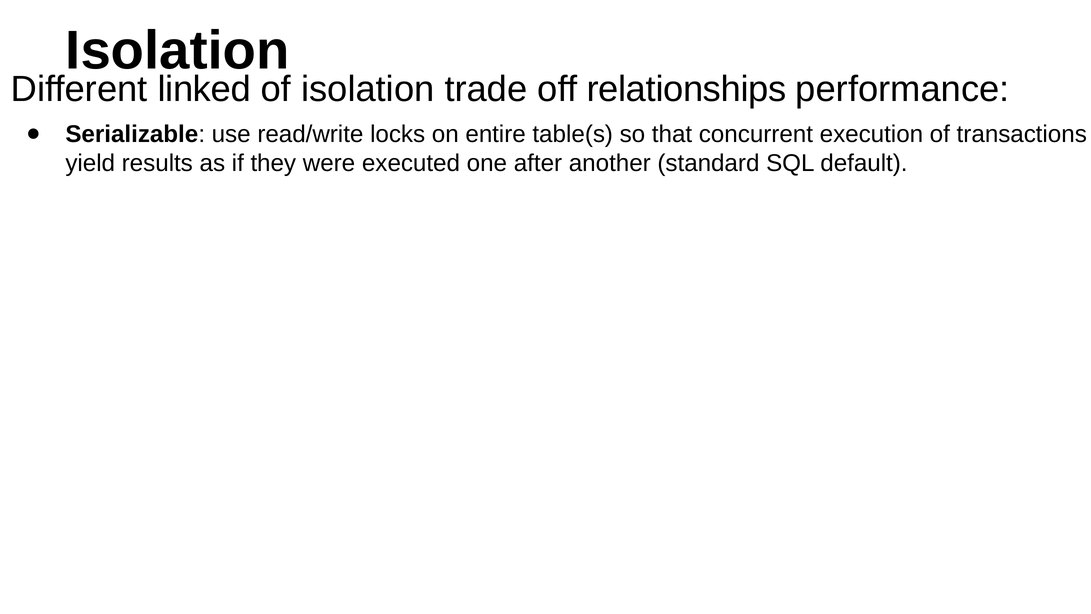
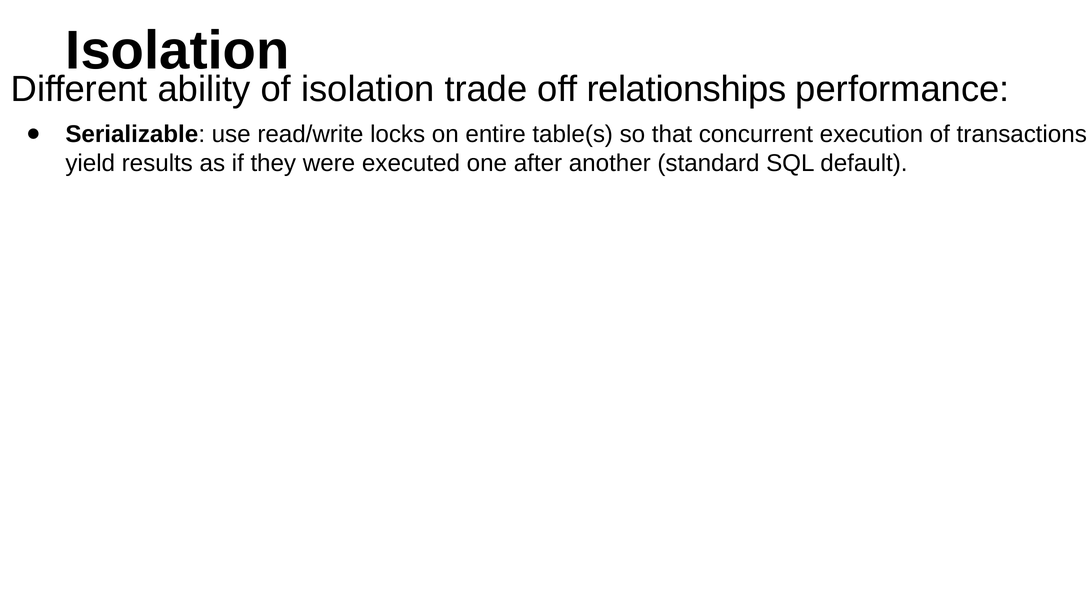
linked: linked -> ability (204, 89)
